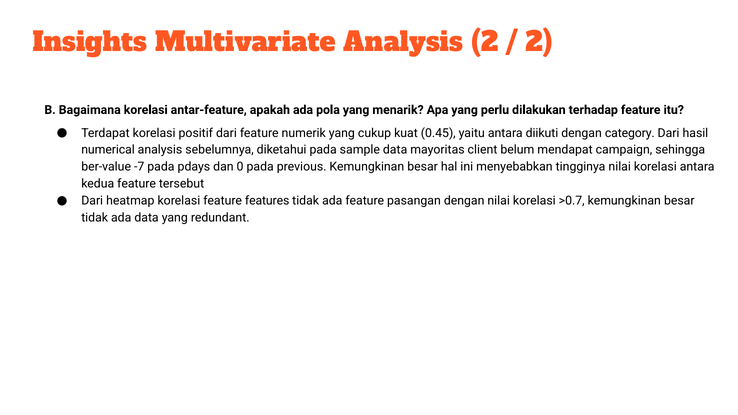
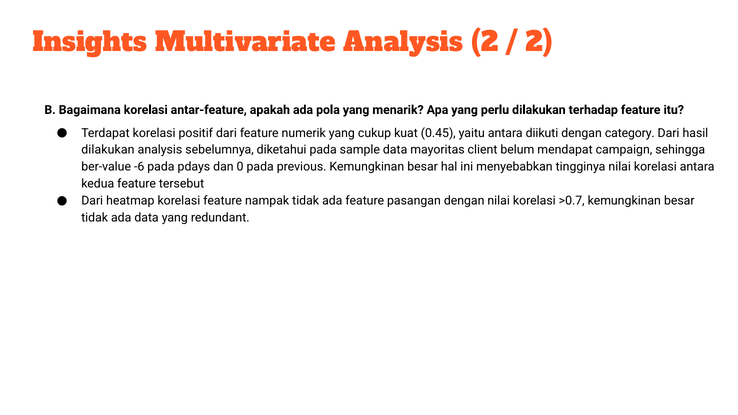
numerical: numerical -> dilakukan (108, 150)
-7: -7 -> -6 (139, 167)
features: features -> nampak (267, 201)
